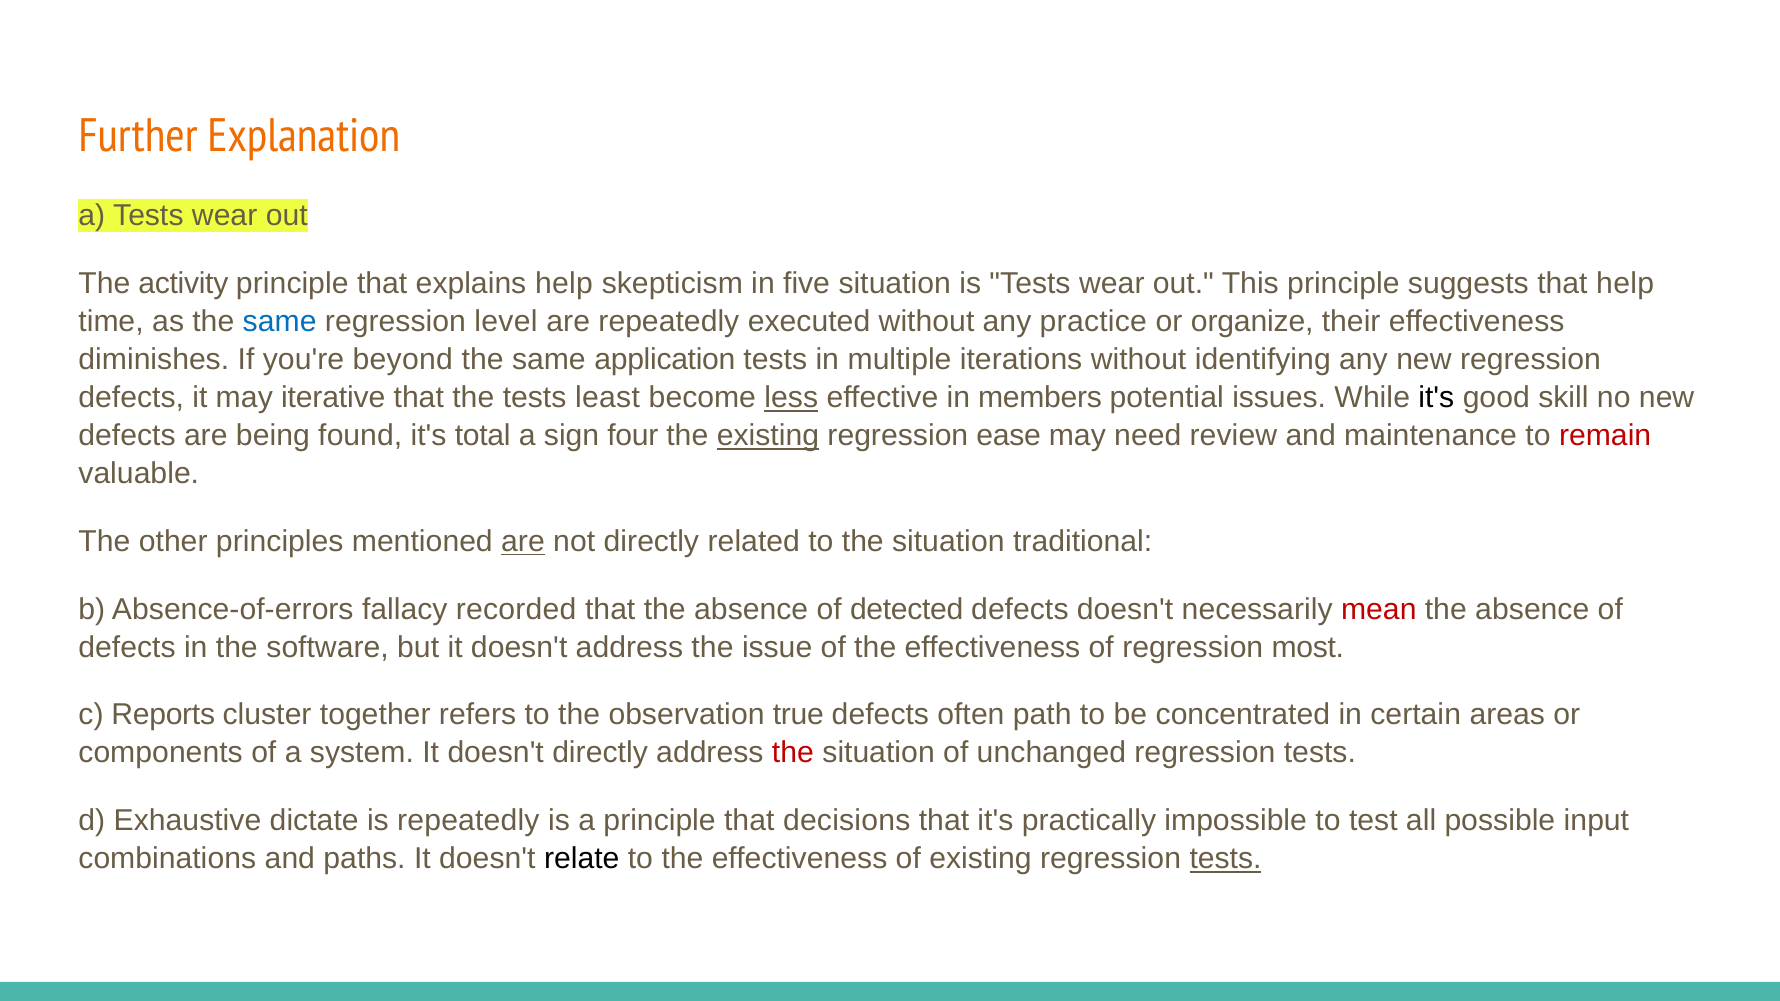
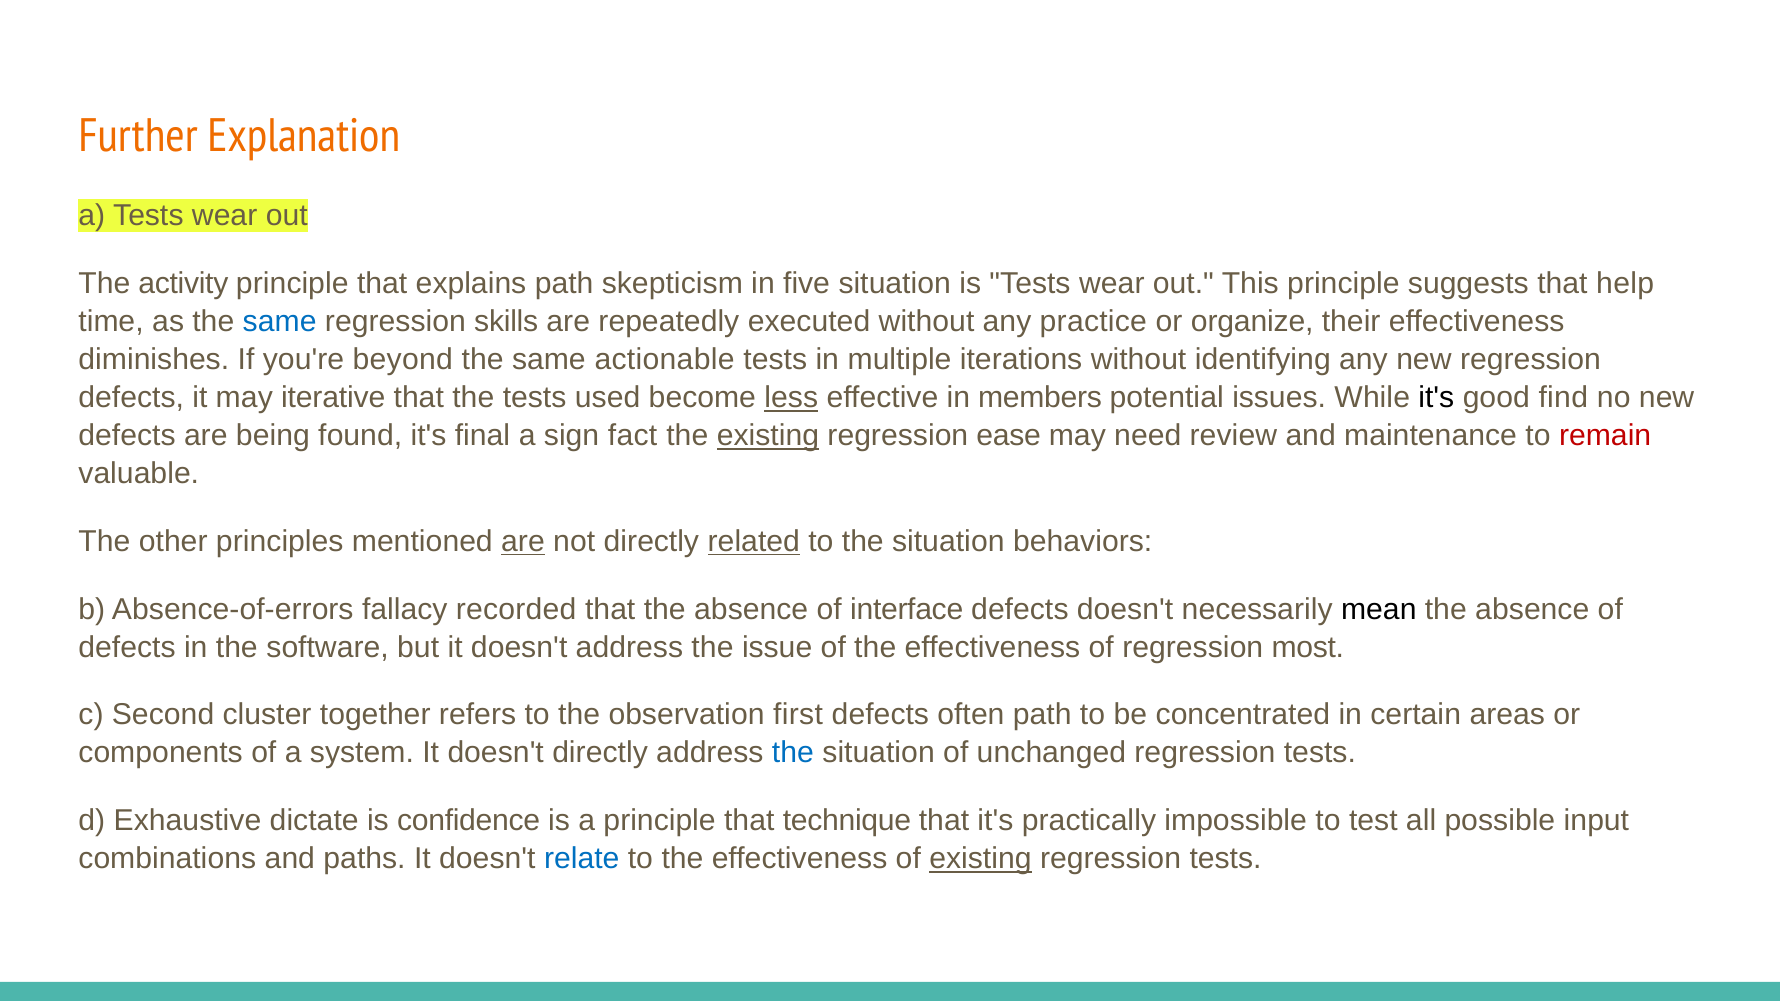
explains help: help -> path (564, 284)
level: level -> skills (506, 322)
application: application -> actionable (665, 360)
least: least -> used (608, 398)
skill: skill -> find (1563, 398)
total: total -> final (482, 436)
four: four -> fact (633, 436)
related underline: none -> present (754, 542)
traditional: traditional -> behaviors (1083, 542)
detected: detected -> interface (907, 609)
mean colour: red -> black (1379, 609)
Reports: Reports -> Second (163, 715)
true: true -> first (798, 715)
the colour: red -> blue (793, 753)
is repeatedly: repeatedly -> confidence (469, 821)
decisions: decisions -> technique (847, 821)
relate colour: black -> blue (582, 859)
existing underline: none -> present (980, 859)
tests underline: present -> none (1226, 859)
